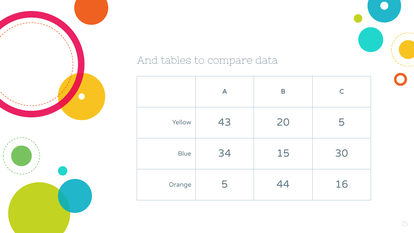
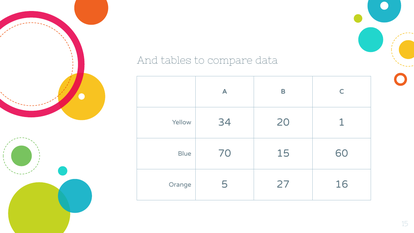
43: 43 -> 34 (225, 122)
20 5: 5 -> 1 (342, 122)
34: 34 -> 70 (225, 153)
30: 30 -> 60 (342, 153)
44: 44 -> 27 (283, 184)
